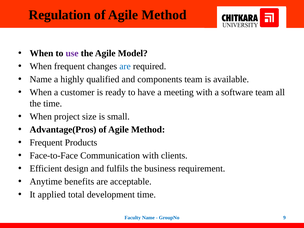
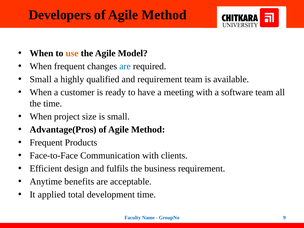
Regulation: Regulation -> Developers (60, 15)
use colour: purple -> orange (72, 53)
Name: Name -> Small (41, 79)
and components: components -> requirement (160, 79)
